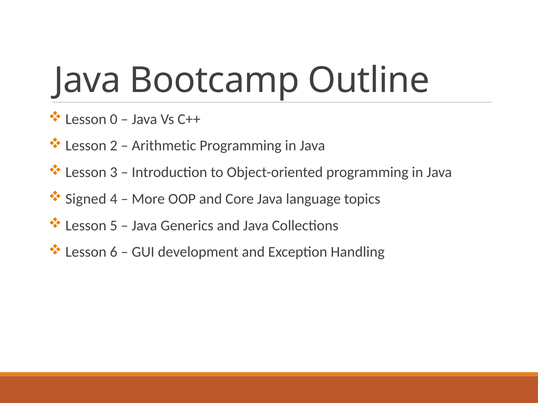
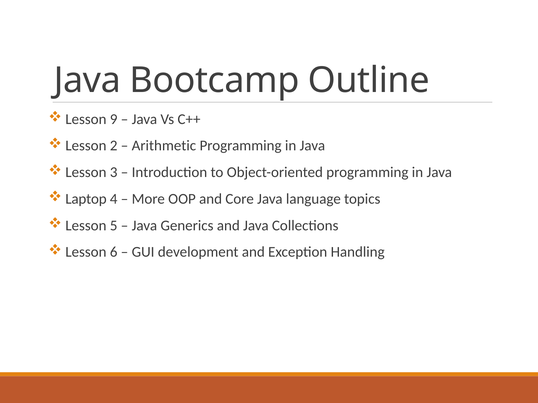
0: 0 -> 9 (114, 119)
Signed: Signed -> Laptop (86, 199)
